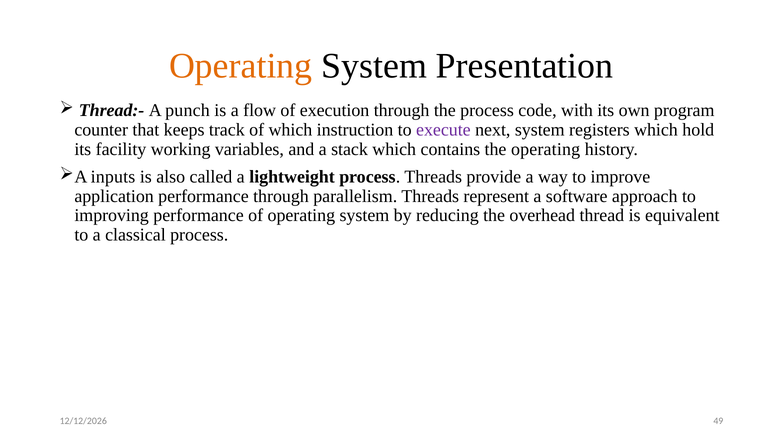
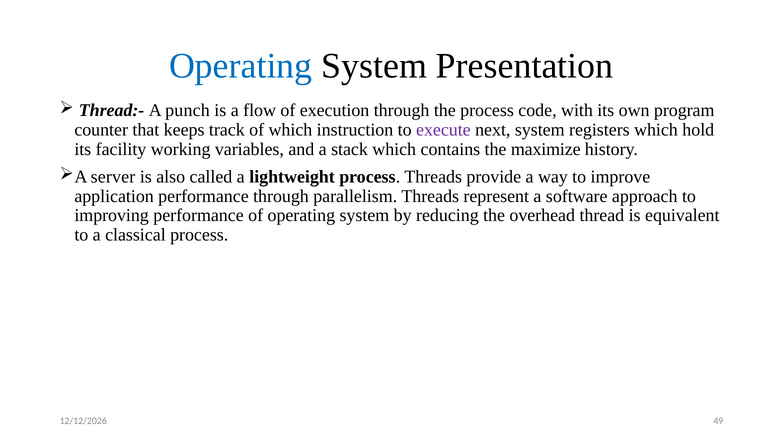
Operating colour: orange -> blue (241, 66)
the operating: operating -> maximize (546, 149)
inputs: inputs -> server (113, 176)
